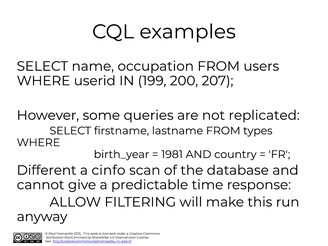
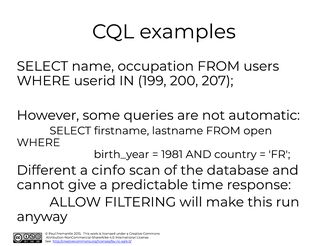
replicated: replicated -> automatic (264, 115)
types: types -> open (258, 131)
